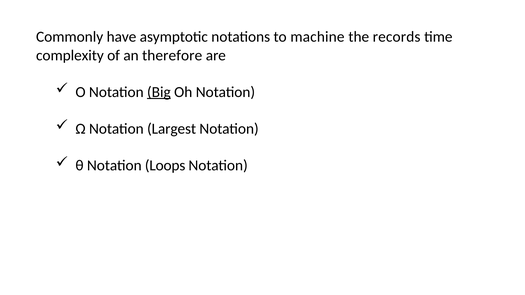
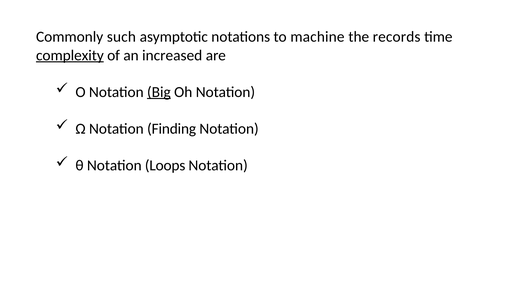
have: have -> such (121, 37)
complexity underline: none -> present (70, 55)
therefore: therefore -> increased (172, 55)
Largest: Largest -> Finding (172, 129)
